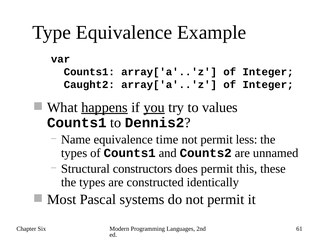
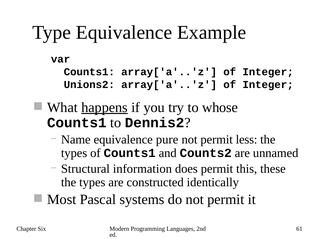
Caught2: Caught2 -> Unions2 (89, 85)
you underline: present -> none (154, 108)
values: values -> whose (220, 108)
time: time -> pure (167, 140)
constructors: constructors -> information (142, 169)
